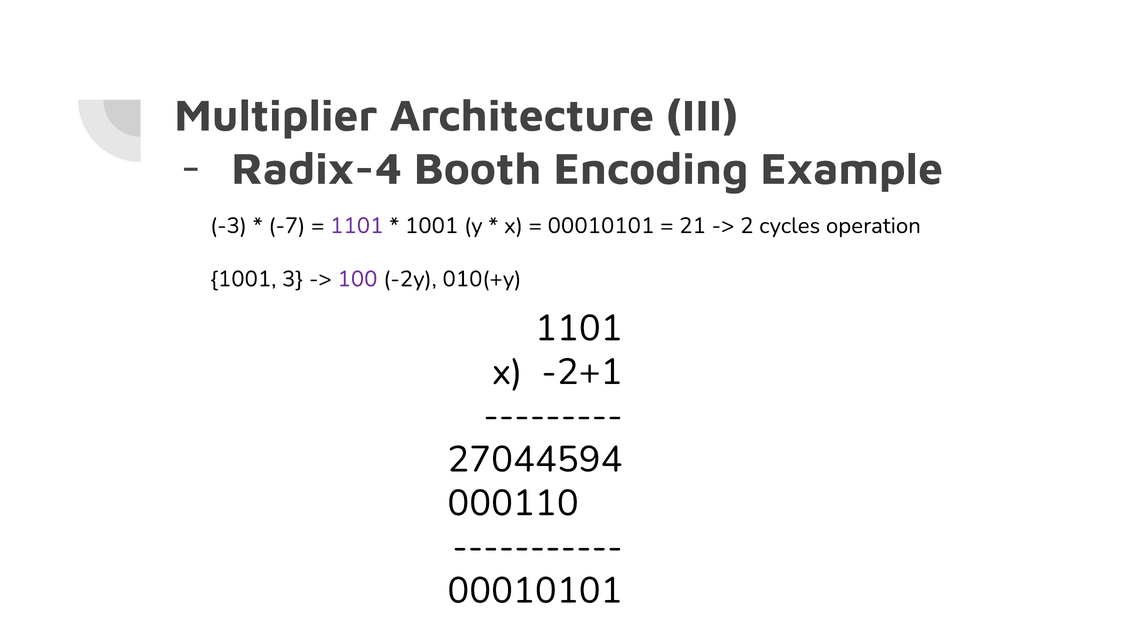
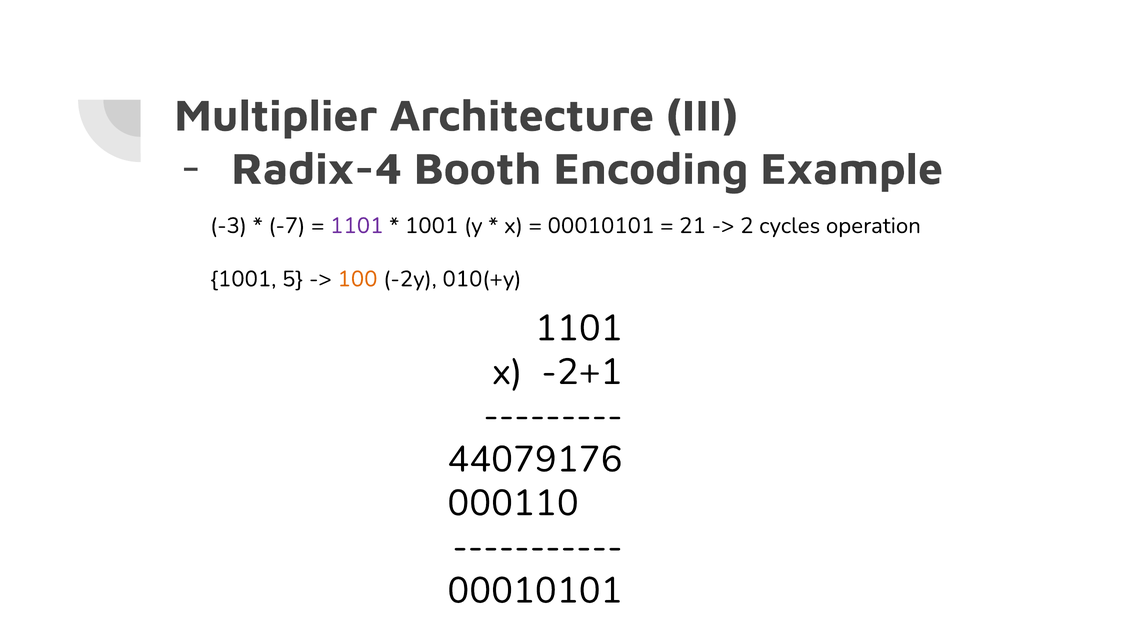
3: 3 -> 5 (293, 279)
100 colour: purple -> orange (358, 279)
27044594: 27044594 -> 44079176 (535, 460)
